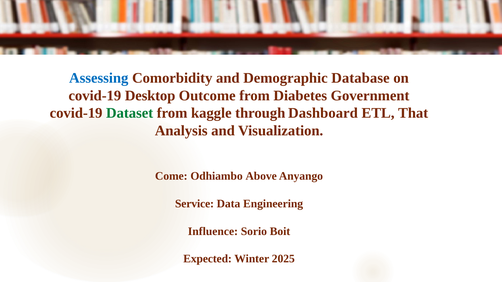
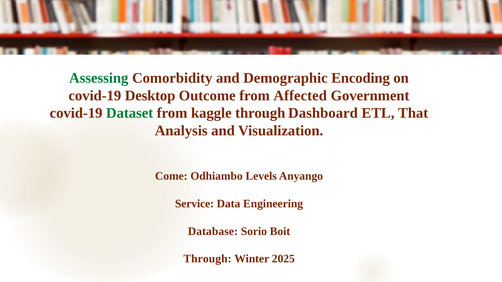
Assessing colour: blue -> green (99, 78)
Database: Database -> Encoding (361, 78)
Diabetes: Diabetes -> Affected (300, 96)
Above: Above -> Levels (261, 176)
Influence: Influence -> Database (213, 232)
Expected: Expected -> Through (207, 259)
